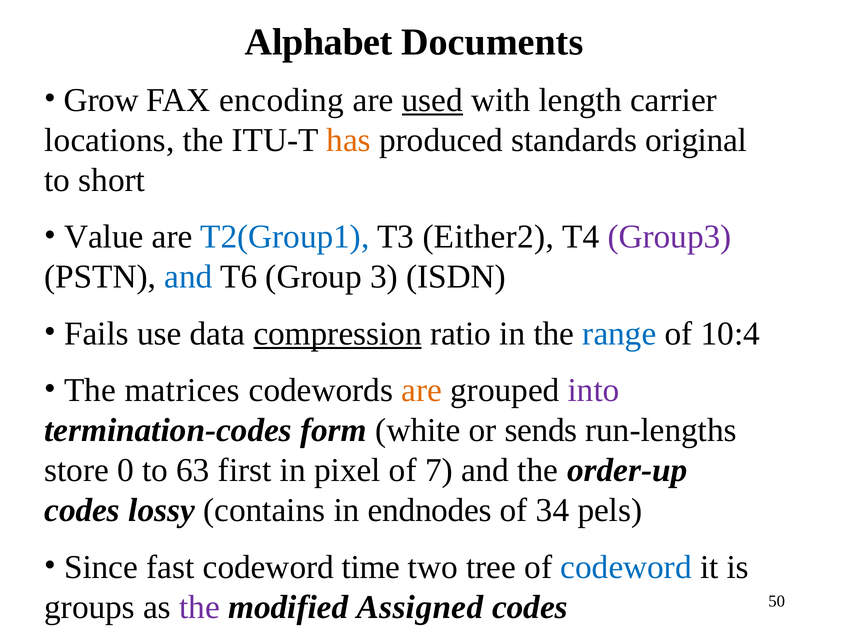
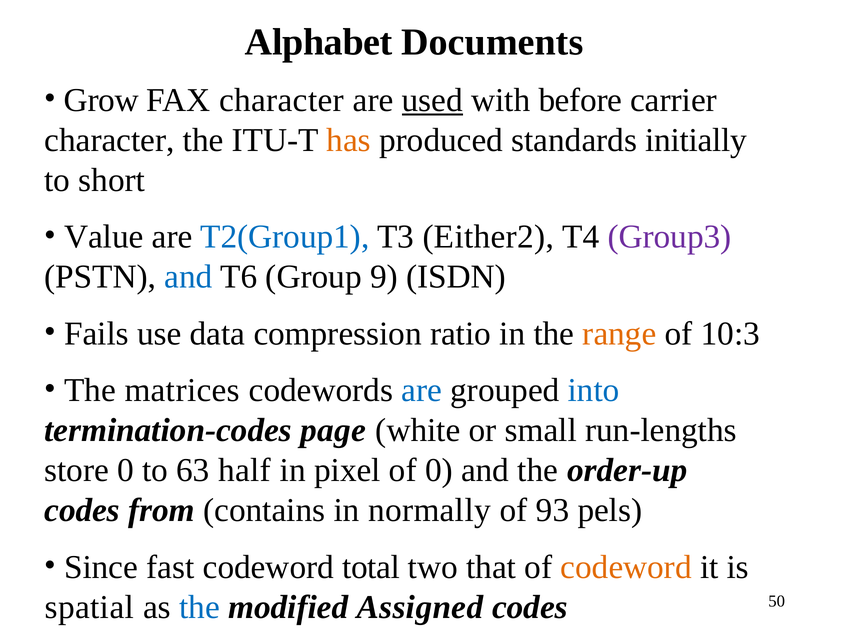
FAX encoding: encoding -> character (282, 100)
length: length -> before (580, 100)
locations: locations -> character (109, 140)
original: original -> initially (696, 140)
3: 3 -> 9 (384, 277)
compression underline: present -> none (338, 334)
range colour: blue -> orange (619, 334)
10:4: 10:4 -> 10:3 (730, 334)
are colour: orange -> blue (422, 391)
into colour: purple -> blue (594, 391)
form: form -> page (333, 431)
sends: sends -> small (541, 431)
first: first -> half (245, 471)
of 7: 7 -> 0 (439, 471)
lossy: lossy -> from (162, 511)
endnodes: endnodes -> normally (429, 511)
34: 34 -> 93 (553, 511)
time: time -> total (371, 568)
tree: tree -> that (491, 568)
codeword colour: blue -> orange (626, 568)
groups: groups -> spatial (89, 608)
the colour: purple -> blue (200, 608)
